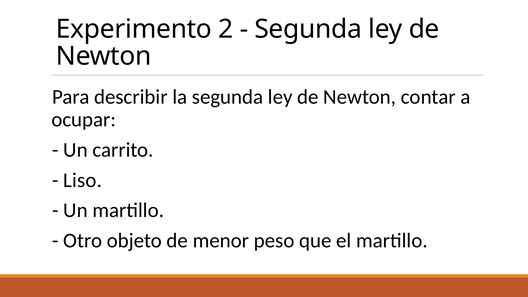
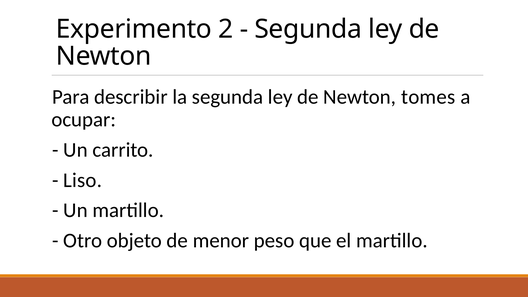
contar: contar -> tomes (428, 97)
